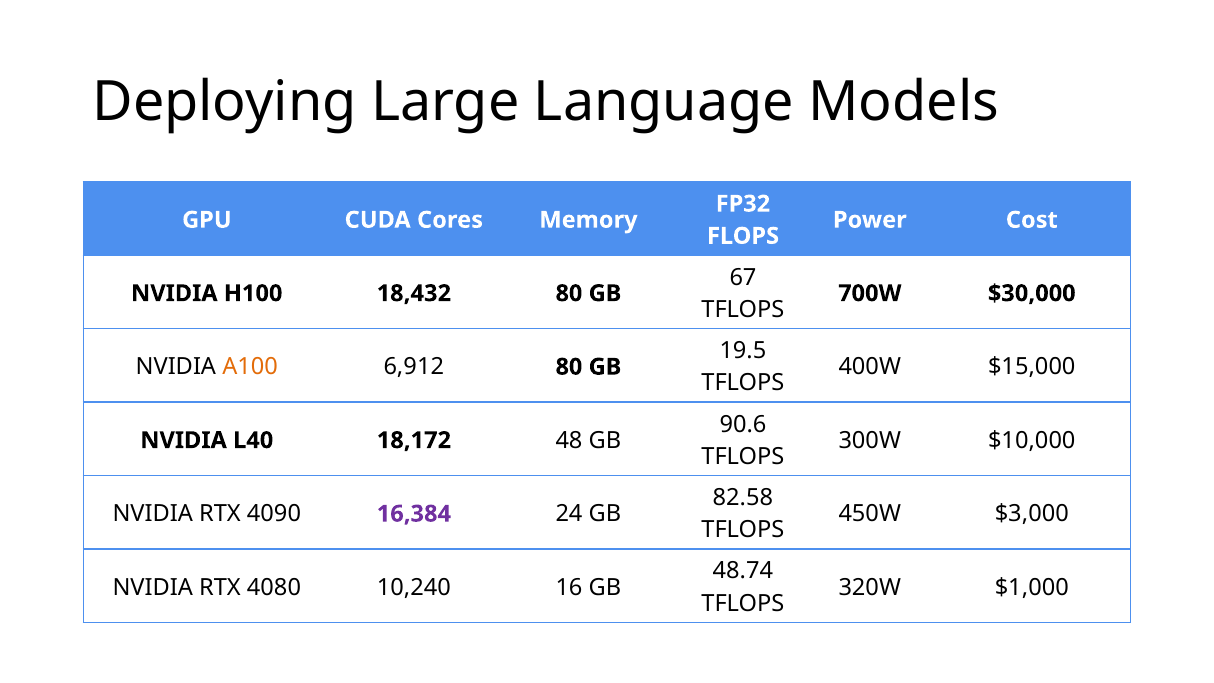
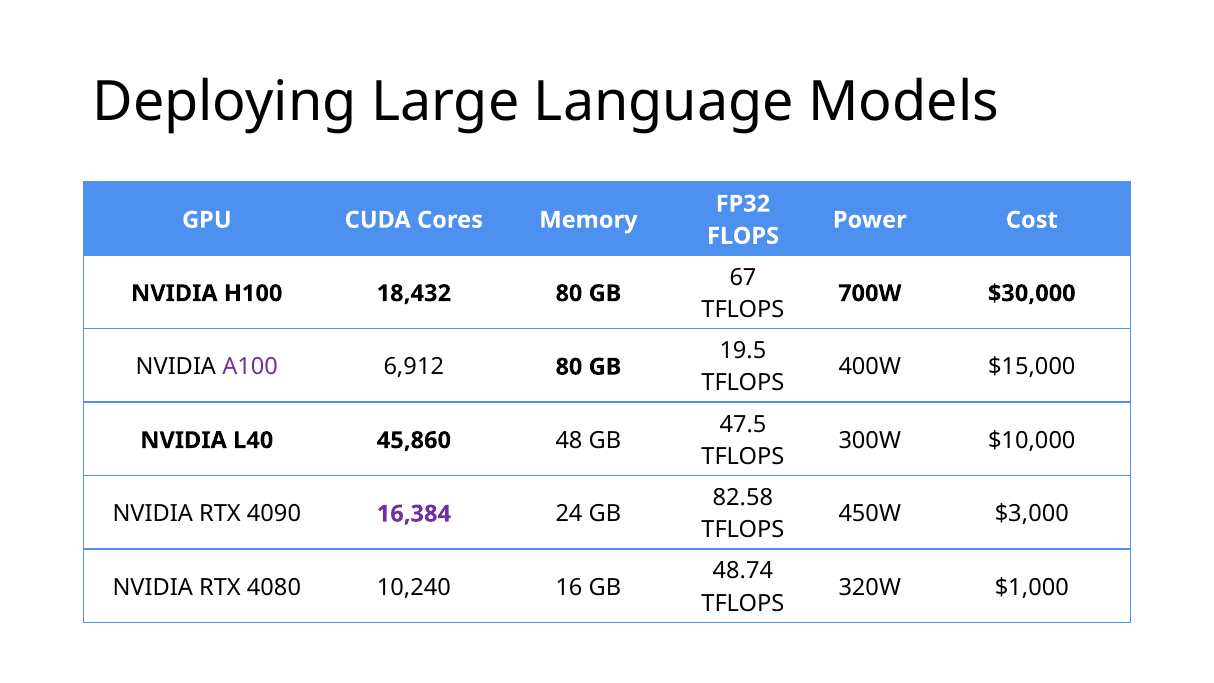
A100 colour: orange -> purple (250, 367)
90.6: 90.6 -> 47.5 (743, 424)
18,172: 18,172 -> 45,860 (414, 440)
